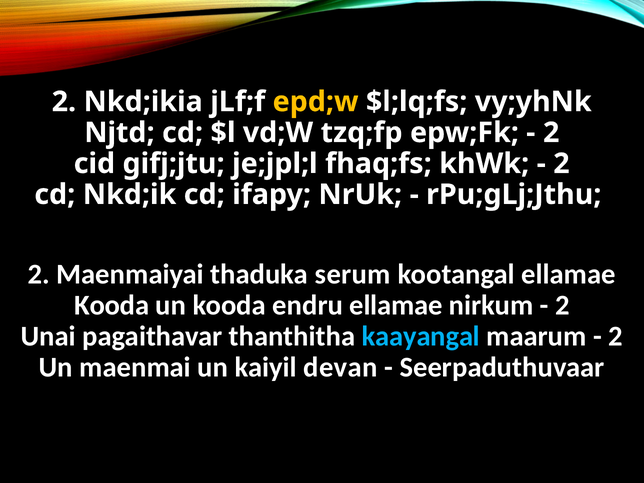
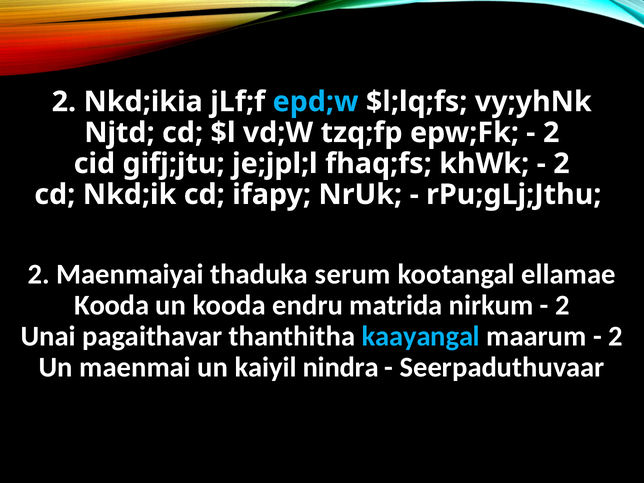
epd;w colour: yellow -> light blue (316, 102)
endru ellamae: ellamae -> matrida (396, 305)
devan: devan -> nindra (341, 367)
